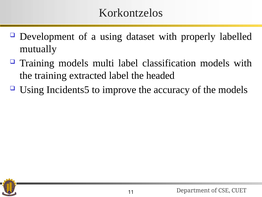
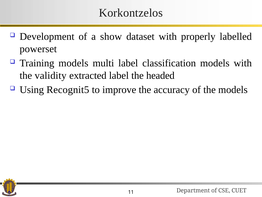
a using: using -> show (111, 37)
mutually: mutually -> powerset (38, 49)
the training: training -> validity (51, 75)
Incidents5: Incidents5 -> Recognit5 (68, 90)
